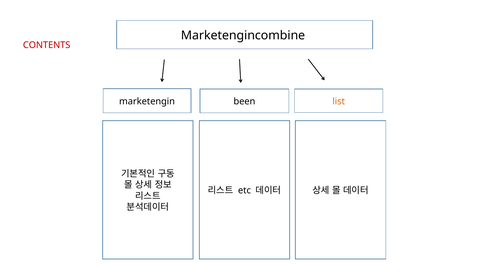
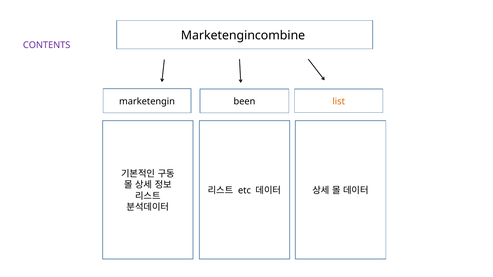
CONTENTS colour: red -> purple (47, 45)
